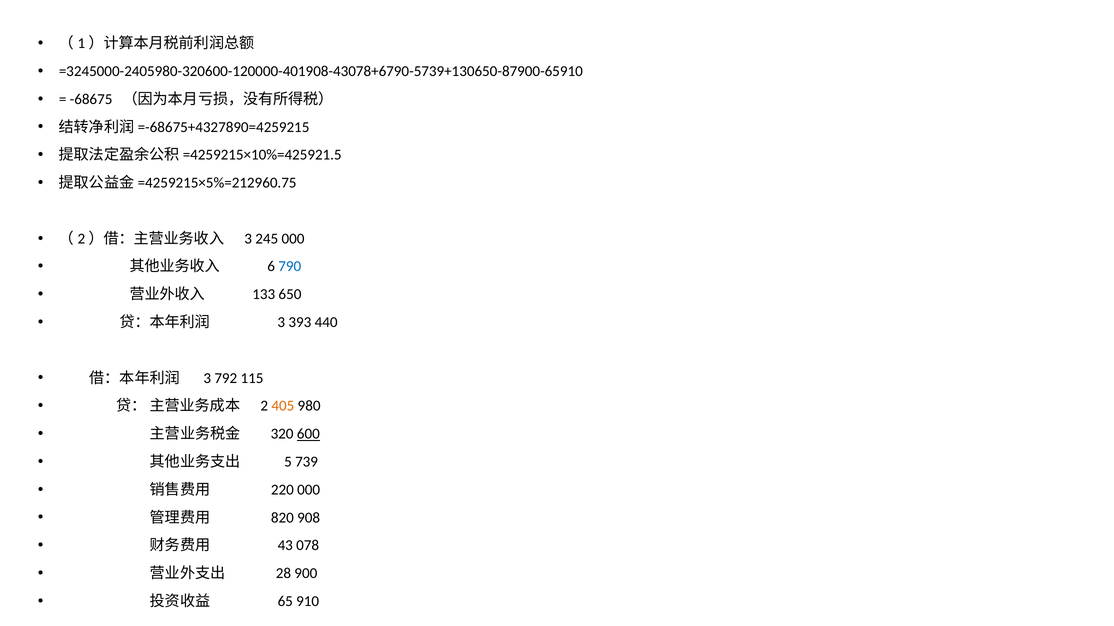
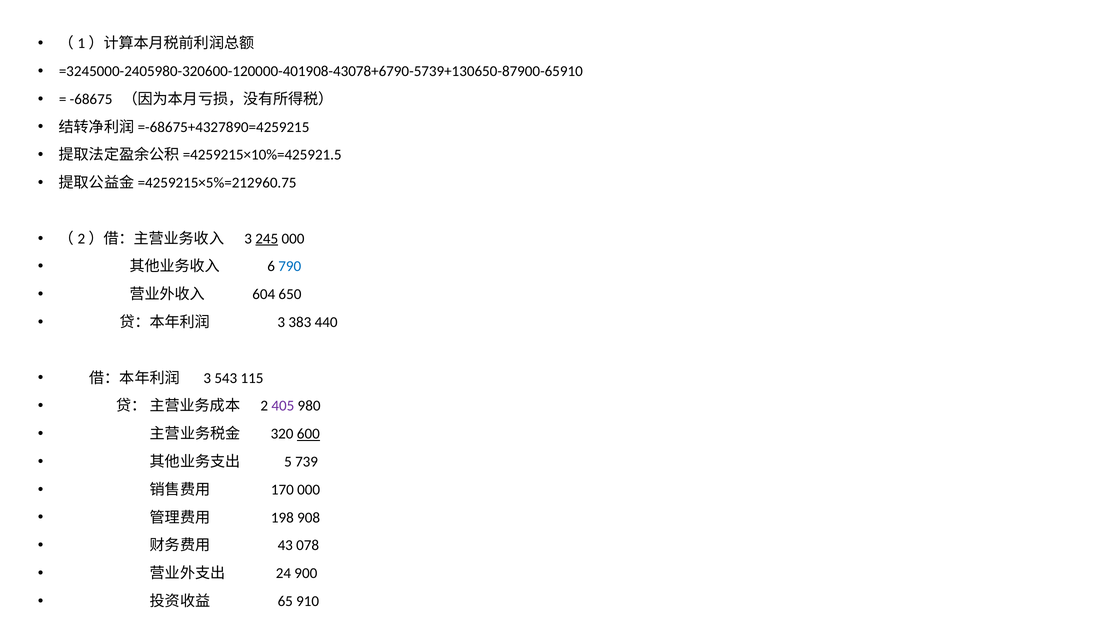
245 underline: none -> present (267, 239)
133: 133 -> 604 (264, 295)
393: 393 -> 383 (300, 323)
792: 792 -> 543 (226, 378)
405 colour: orange -> purple (283, 406)
220: 220 -> 170 (282, 490)
820: 820 -> 198 (282, 518)
28: 28 -> 24 (283, 574)
